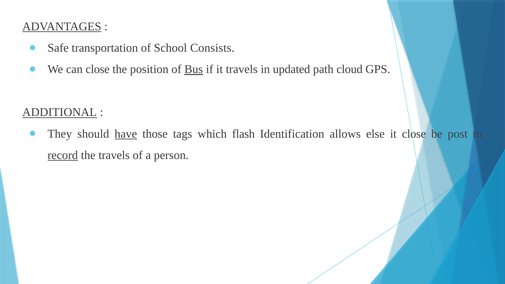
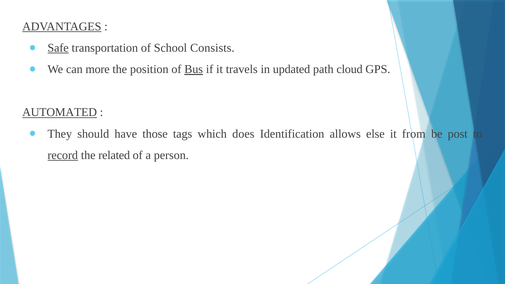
Safe underline: none -> present (58, 48)
can close: close -> more (98, 69)
ADDITIONAL: ADDITIONAL -> AUTOMATED (60, 112)
have underline: present -> none (126, 134)
flash: flash -> does (243, 134)
it close: close -> from (414, 134)
the travels: travels -> related (114, 155)
